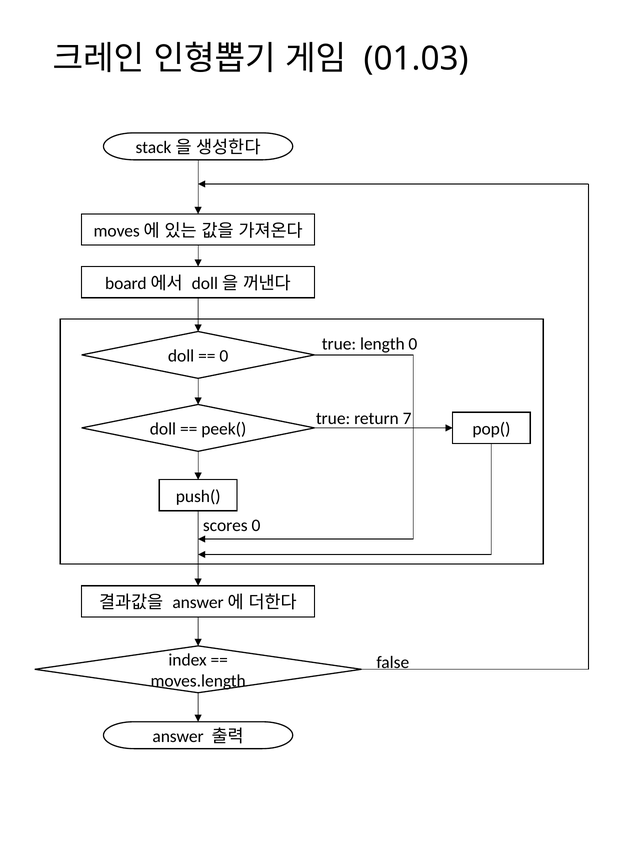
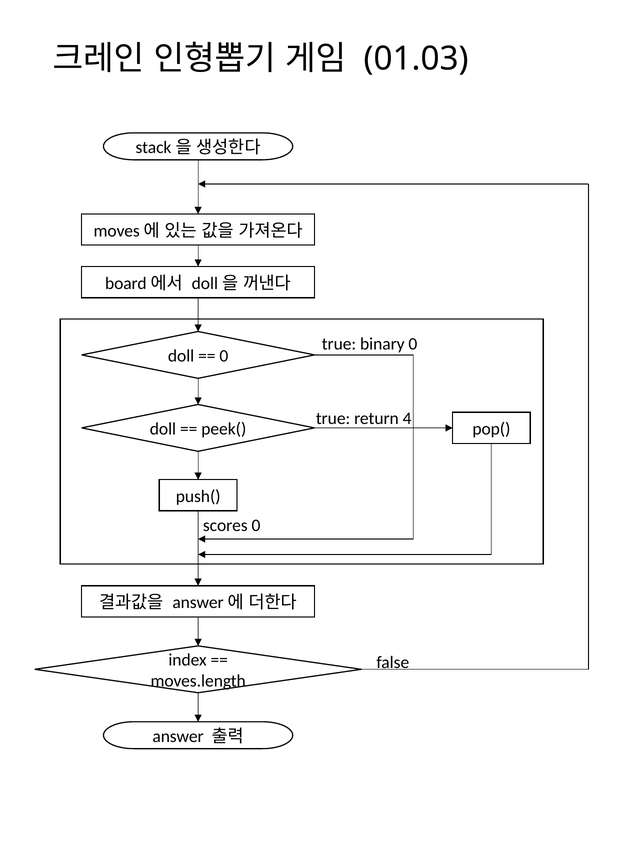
length: length -> binary (382, 344)
7: 7 -> 4 (407, 418)
